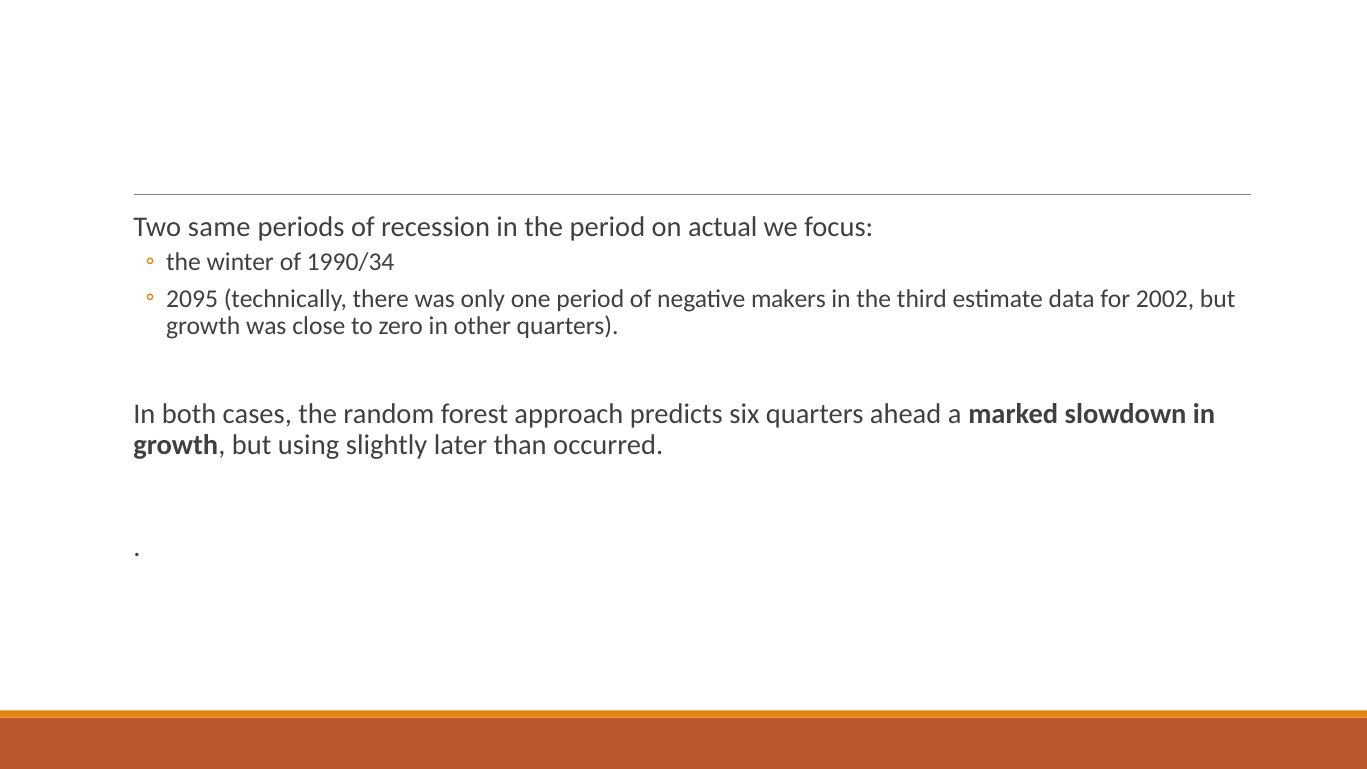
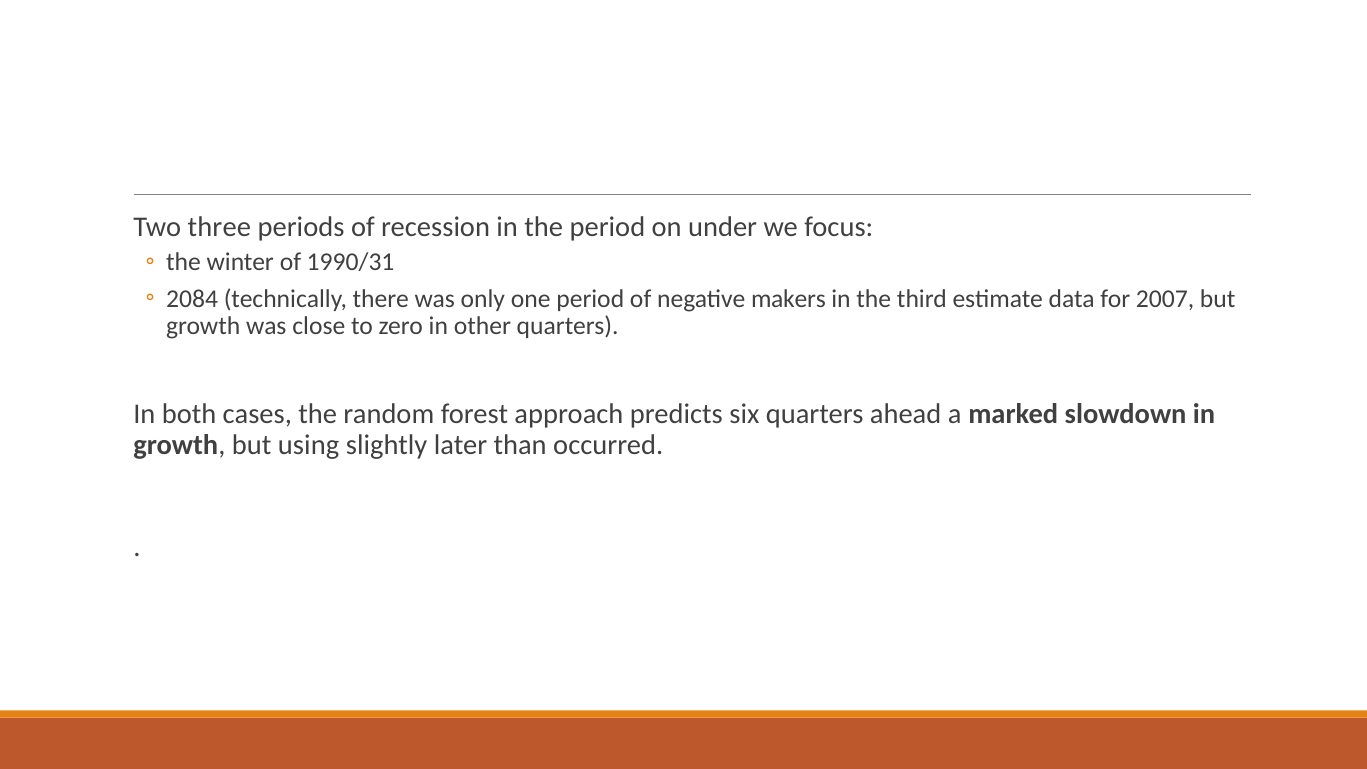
same: same -> three (219, 227)
actual: actual -> under (723, 227)
1990/34: 1990/34 -> 1990/31 (351, 262)
2095: 2095 -> 2084 (192, 299)
2002: 2002 -> 2007 (1165, 299)
